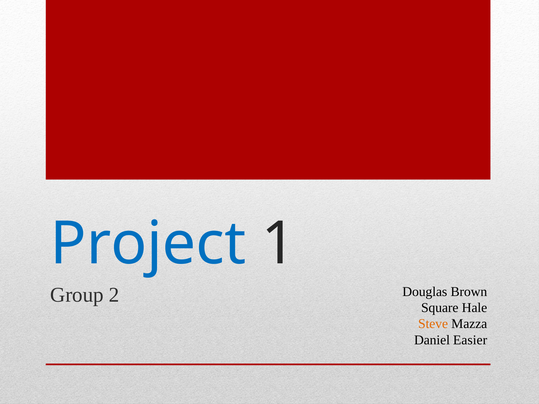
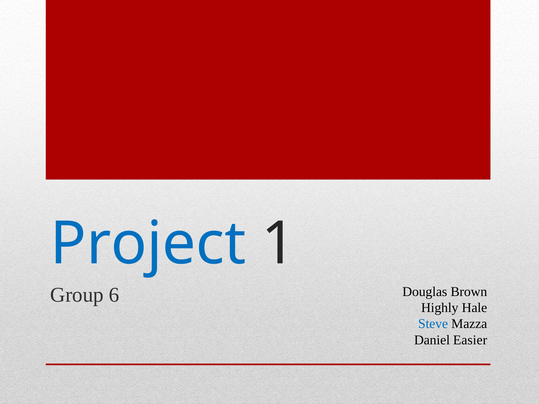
2: 2 -> 6 (114, 295)
Square: Square -> Highly (440, 308)
Steve colour: orange -> blue (433, 324)
